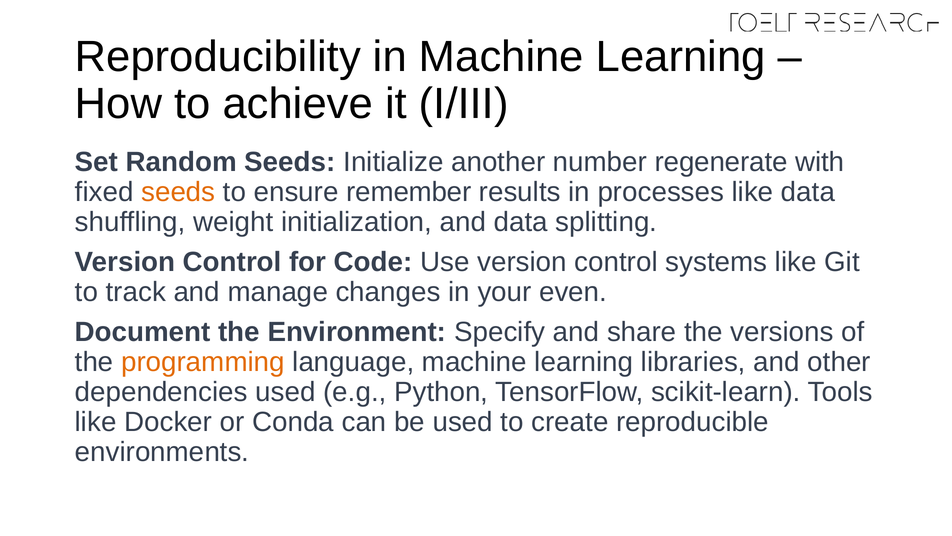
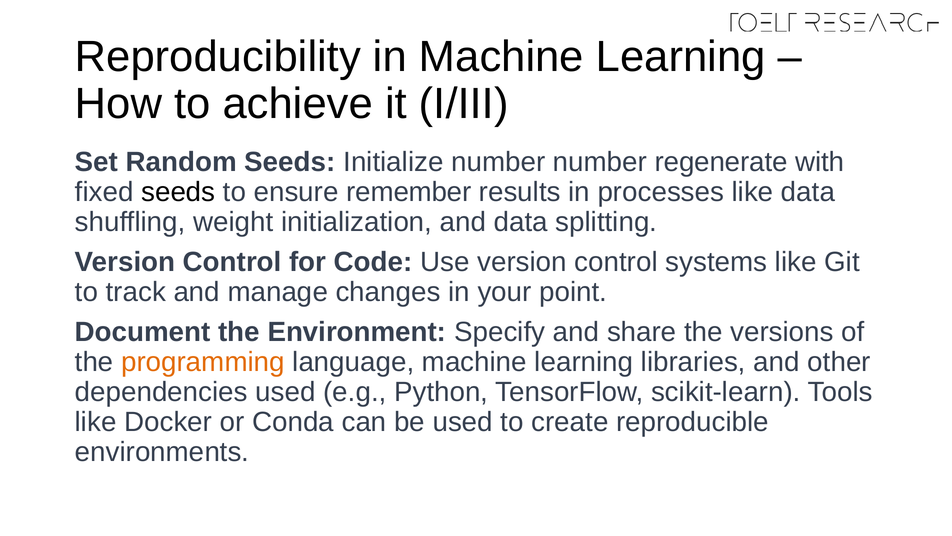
Initialize another: another -> number (498, 162)
seeds colour: orange -> black (178, 192)
even: even -> point (573, 292)
